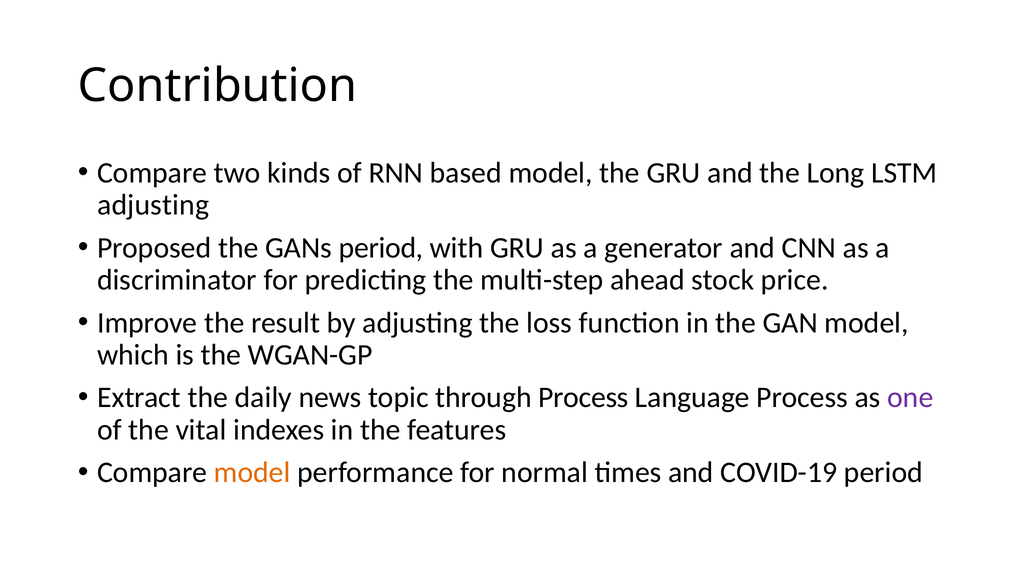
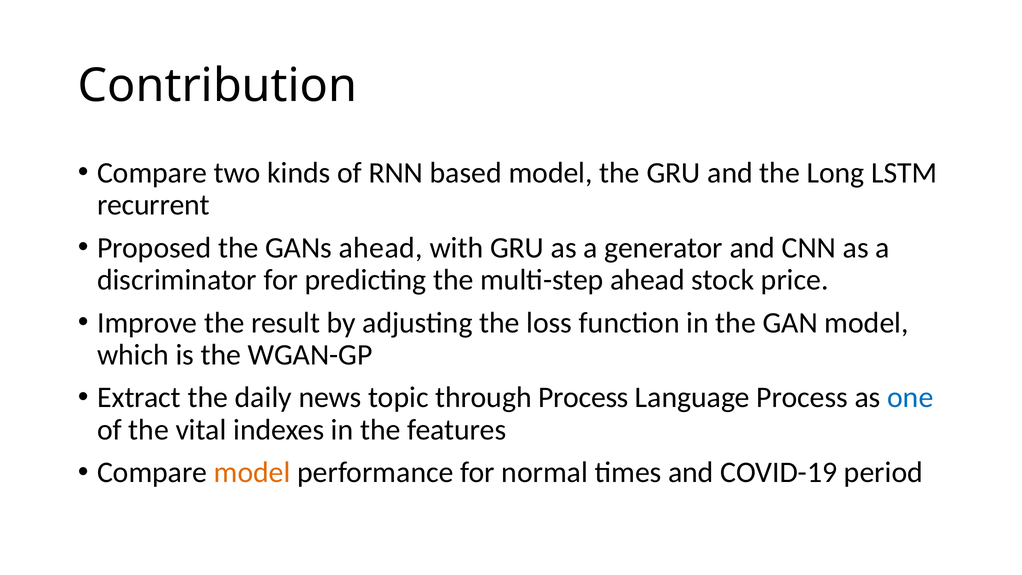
adjusting: adjusting -> recurrent (153, 205)
GANs period: period -> ahead (381, 248)
one colour: purple -> blue (910, 398)
